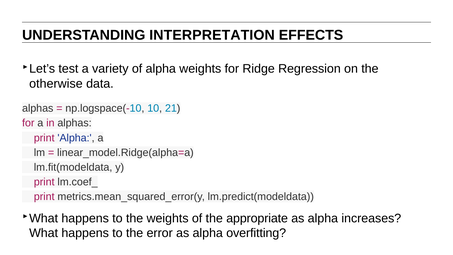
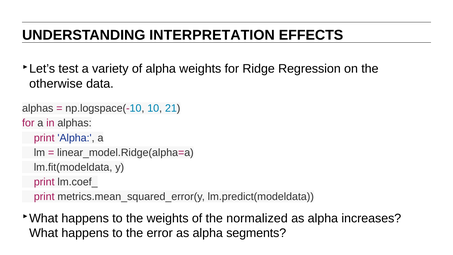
appropriate: appropriate -> normalized (257, 218)
overfitting: overfitting -> segments (256, 233)
